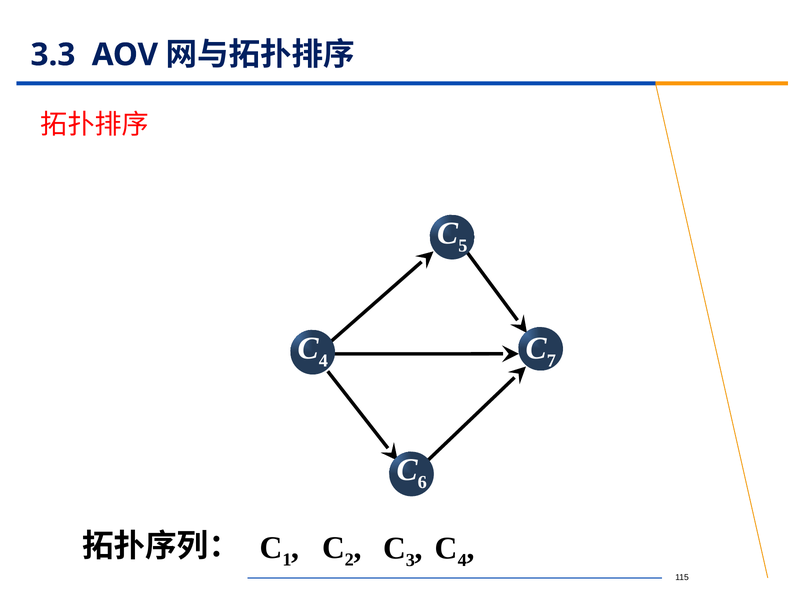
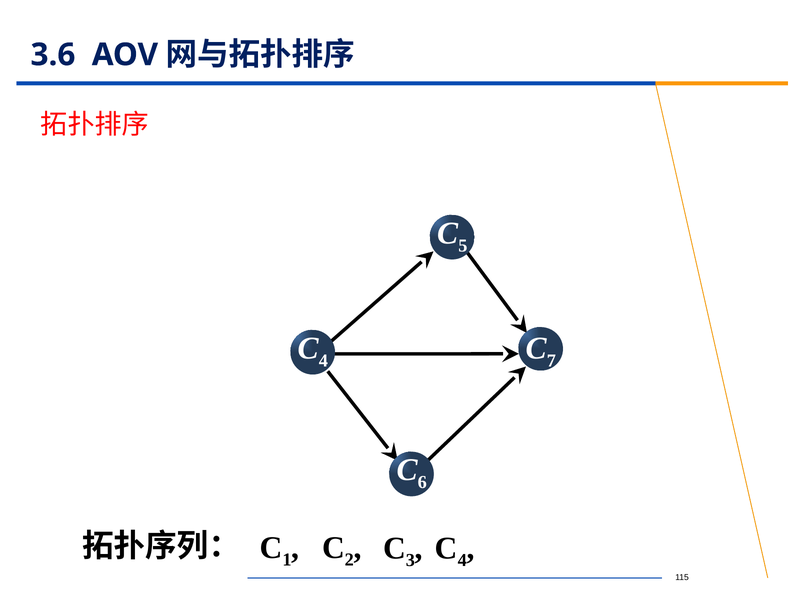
3.3: 3.3 -> 3.6 (53, 55)
